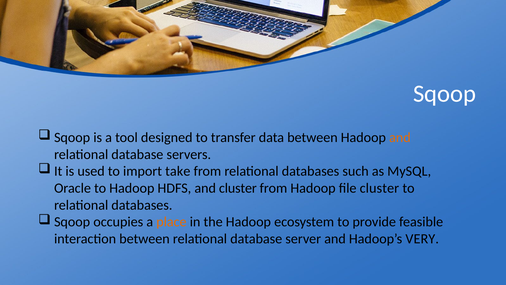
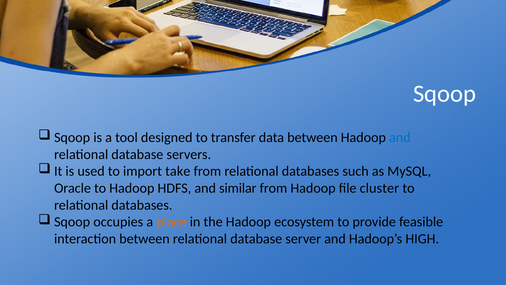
and colour: orange -> blue (400, 137)
and cluster: cluster -> similar (238, 188)
VERY: VERY -> HIGH (422, 239)
